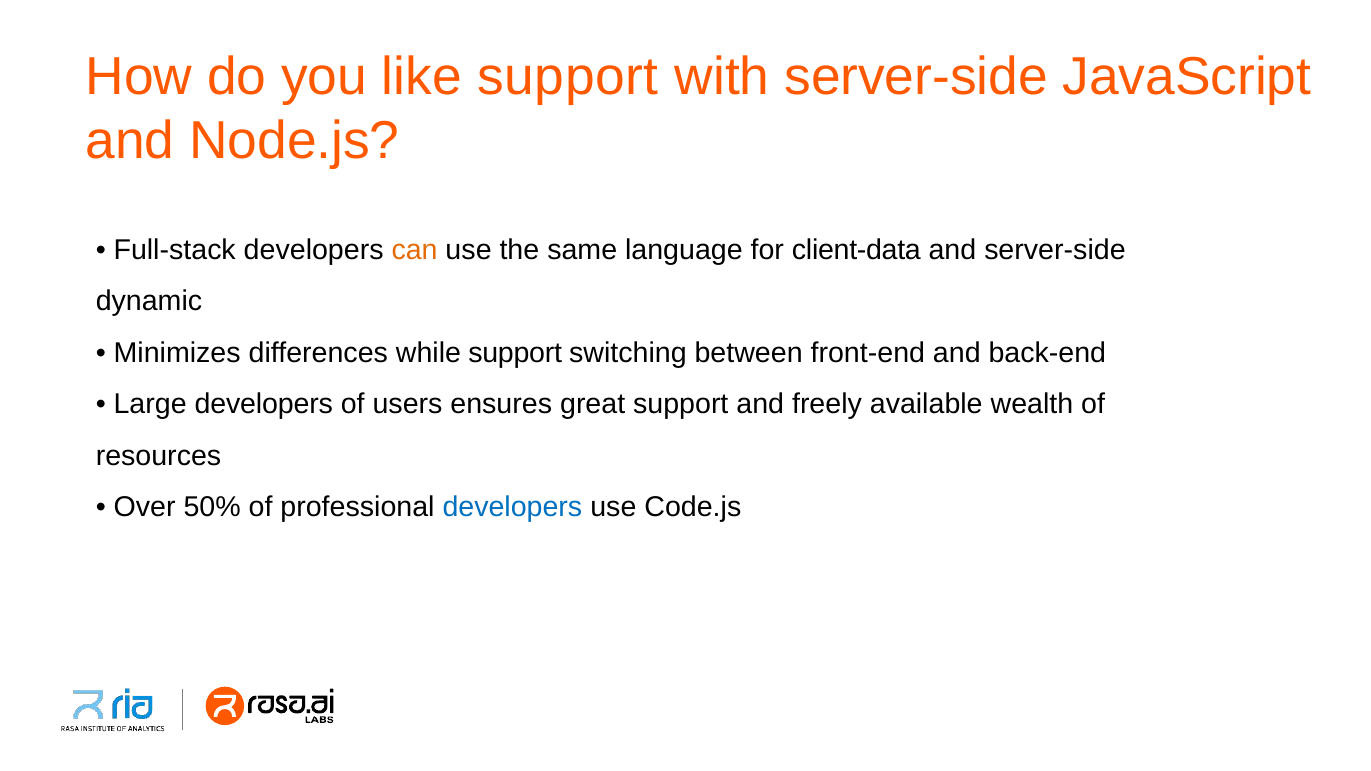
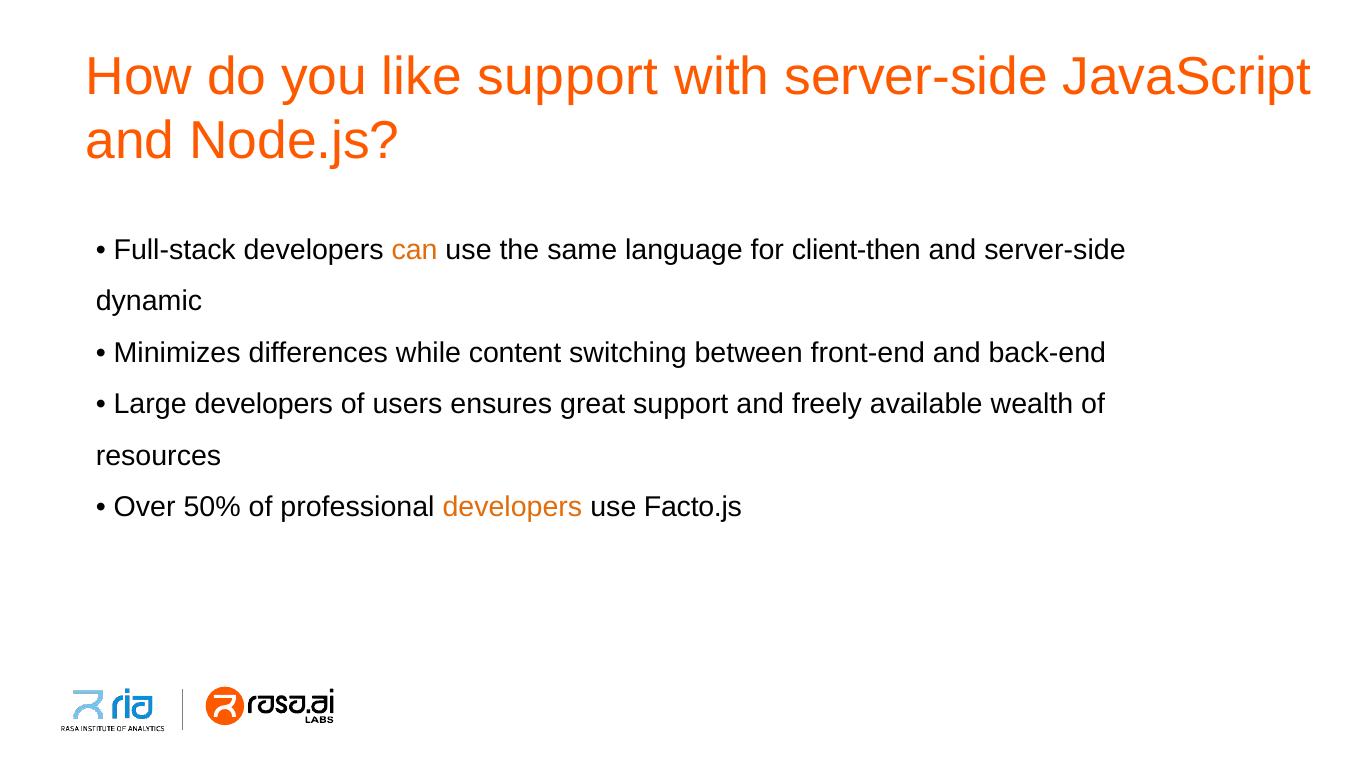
client-data: client-data -> client-then (856, 250)
while support: support -> content (515, 353)
developers colour: blue -> orange (512, 507)
Code.js: Code.js -> Facto.js (693, 507)
